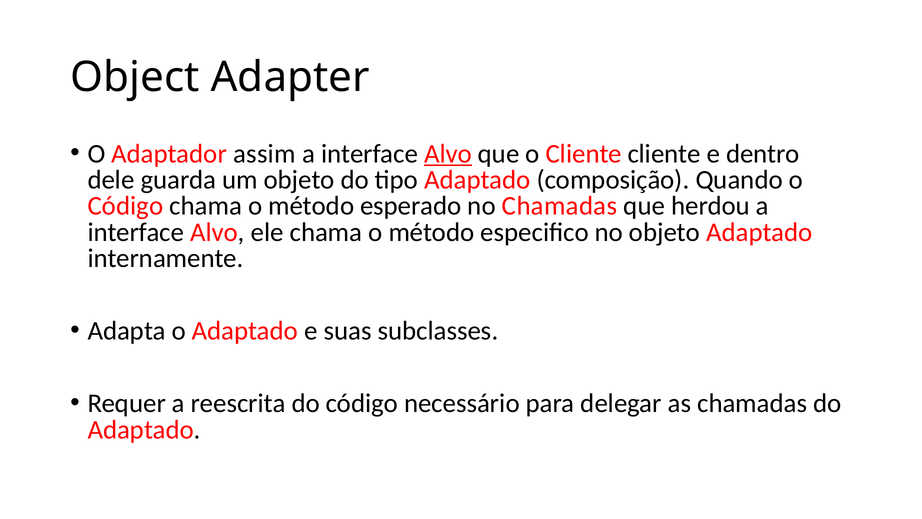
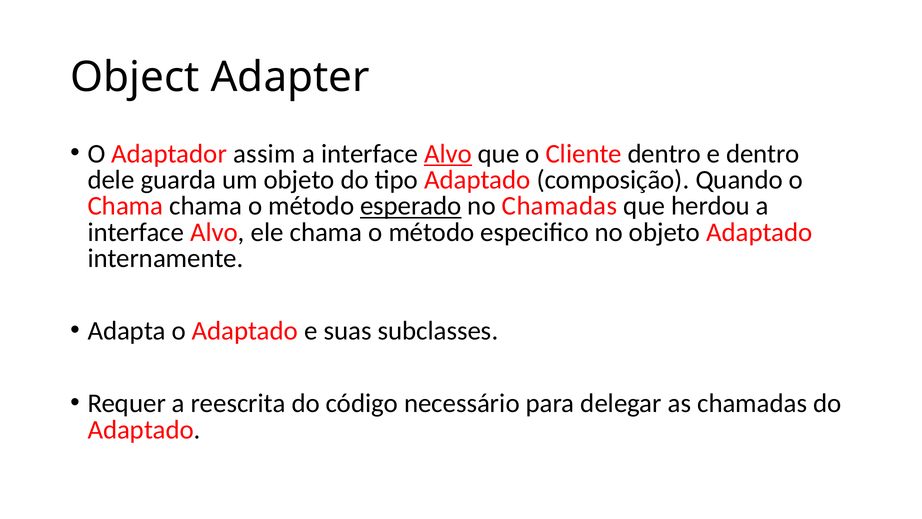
Cliente cliente: cliente -> dentro (664, 154)
Código: Código -> Chama (125, 206)
esperado underline: none -> present (411, 206)
